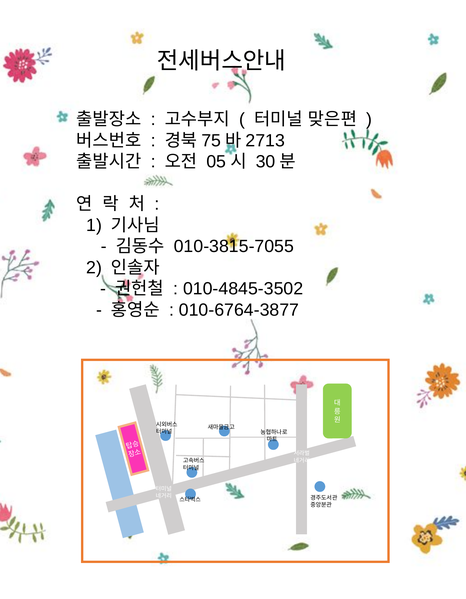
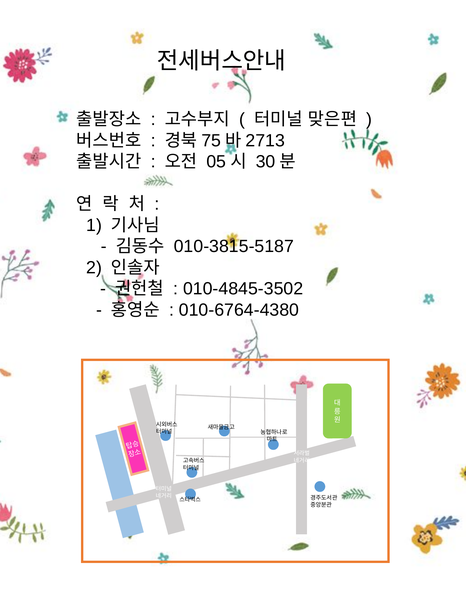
010-3815-7055: 010-3815-7055 -> 010-3815-5187 (234, 246)
010-6764-3877: 010-6764-3877 -> 010-6764-4380 (239, 310)
